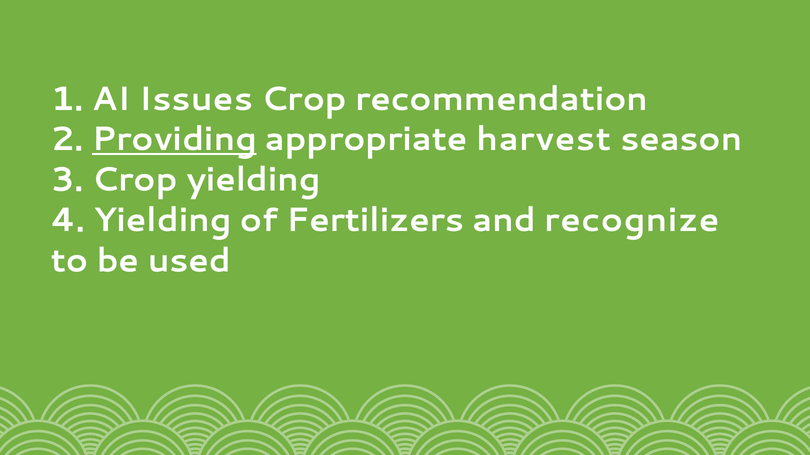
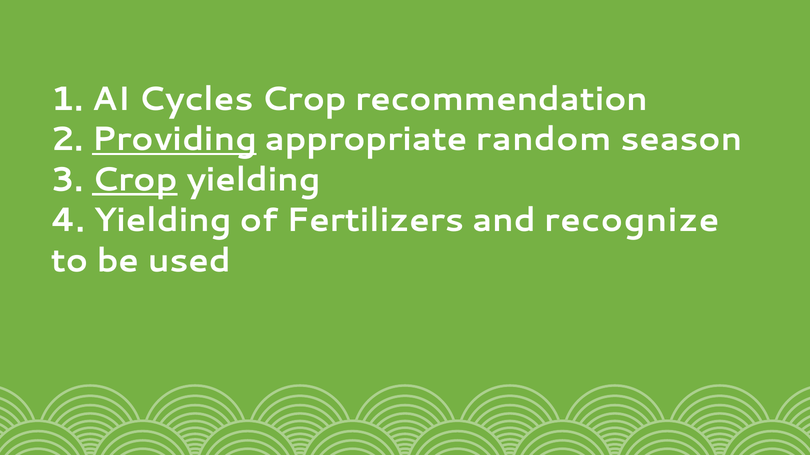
Issues: Issues -> Cycles (196, 99)
harvest: harvest -> random (544, 140)
Crop underline: none -> present (135, 180)
